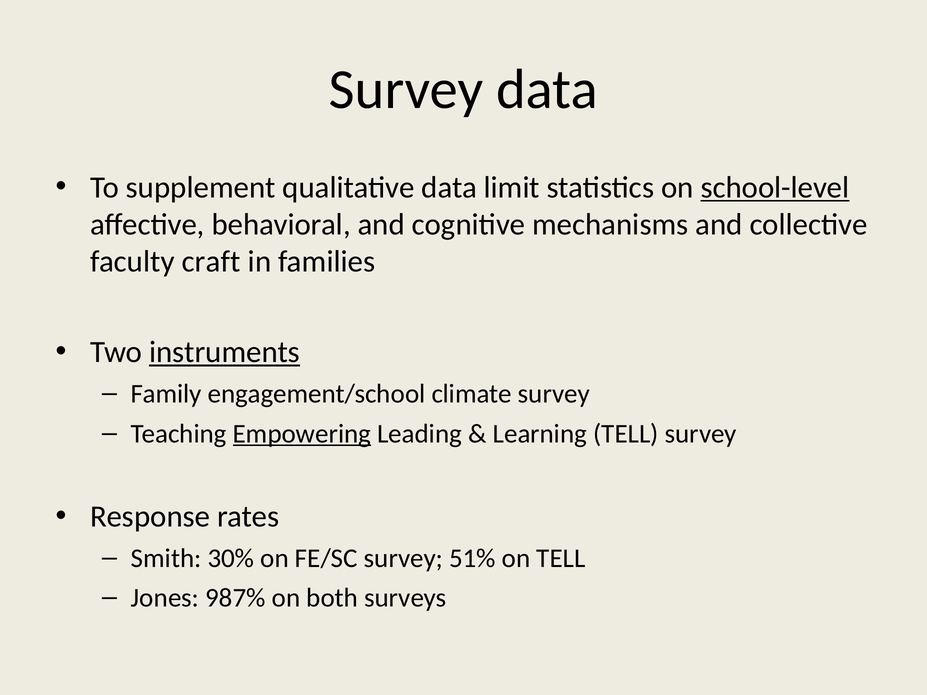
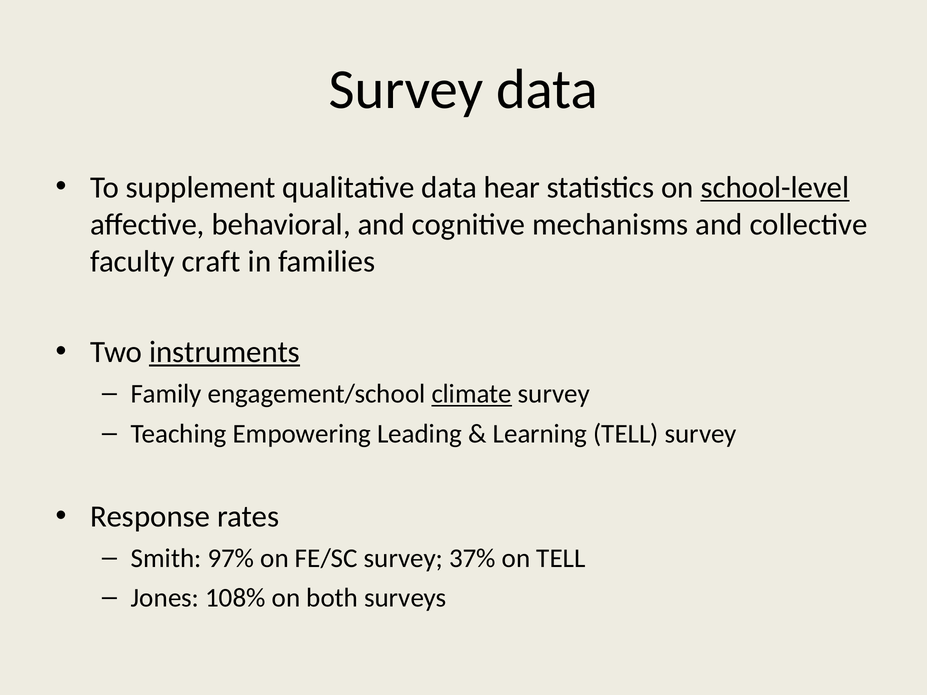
limit: limit -> hear (512, 188)
climate underline: none -> present (472, 394)
Empowering underline: present -> none (302, 434)
30%: 30% -> 97% (231, 558)
51%: 51% -> 37% (472, 558)
987%: 987% -> 108% (236, 598)
